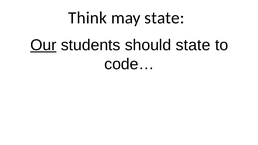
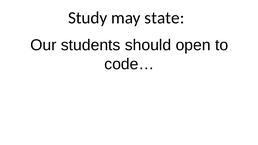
Think: Think -> Study (88, 18)
Our underline: present -> none (43, 45)
should state: state -> open (193, 45)
